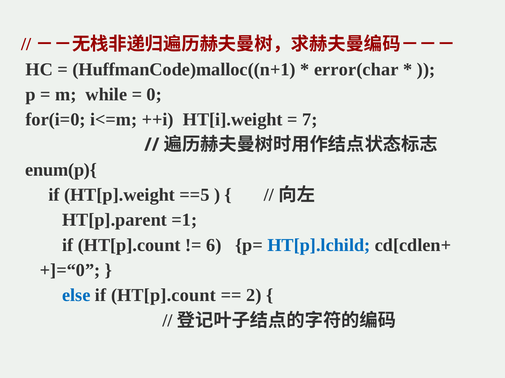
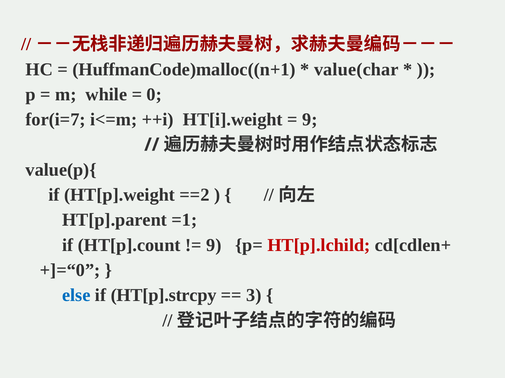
error(char: error(char -> value(char (356, 69)
for(i=0: for(i=0 -> for(i=7 (56, 120)
7: 7 -> 9 (310, 120)
enum(p){: enum(p){ -> value(p){ (61, 170)
==5: ==5 -> ==2 (195, 195)
6: 6 -> 9 (214, 246)
HT[p].lchild colour: blue -> red (319, 246)
HT[p].count: HT[p].count -> HT[p].strcpy (164, 296)
2: 2 -> 3 (254, 296)
